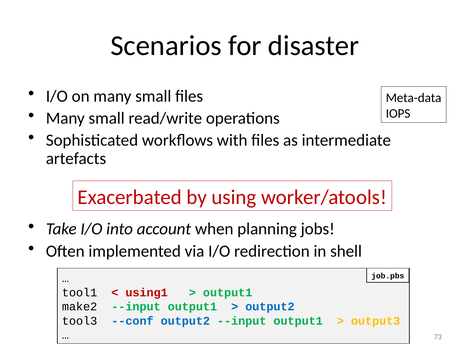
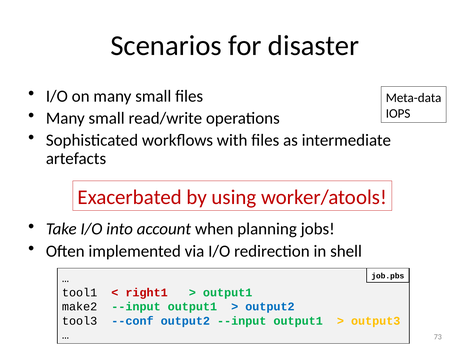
using1: using1 -> right1 (147, 292)
